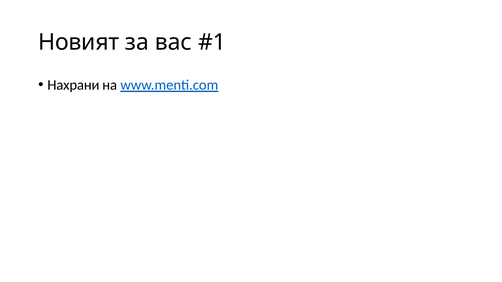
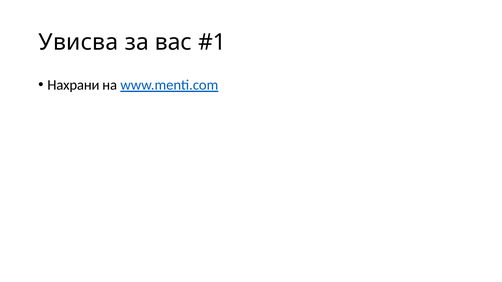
Новият: Новият -> Увисва (78, 42)
